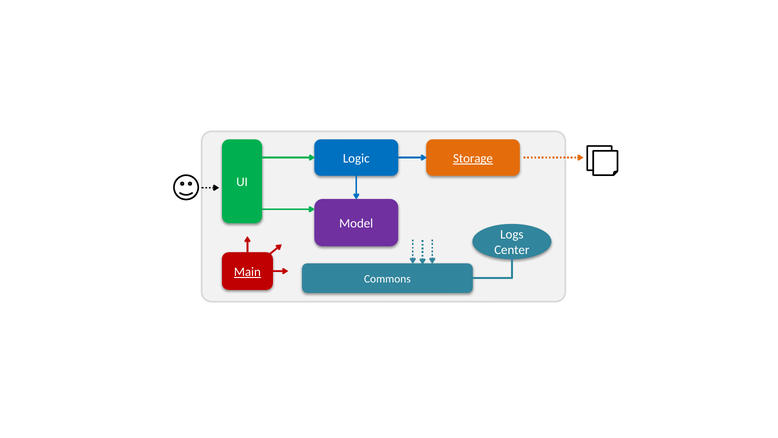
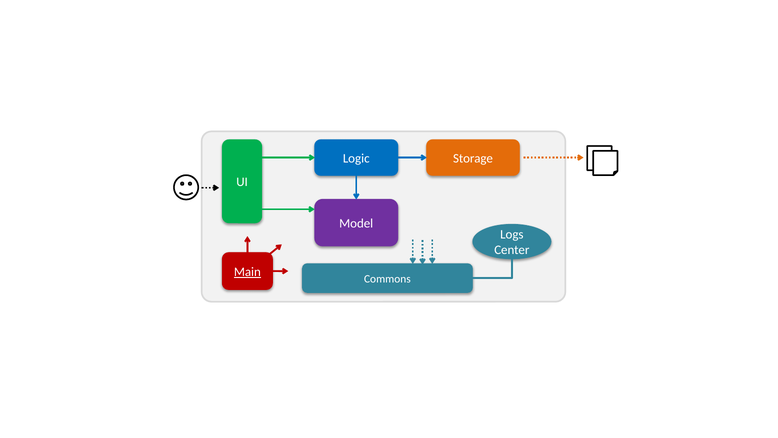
Storage underline: present -> none (473, 158)
